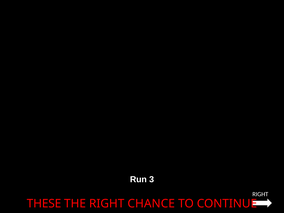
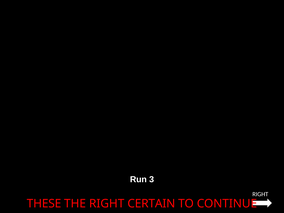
CHANCE: CHANCE -> CERTAIN (151, 204)
